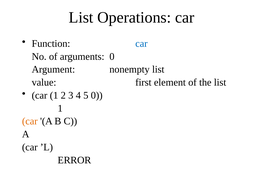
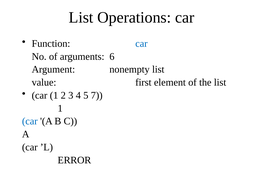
arguments 0: 0 -> 6 (112, 56)
5 0: 0 -> 7 (97, 95)
car colour: orange -> blue (30, 121)
